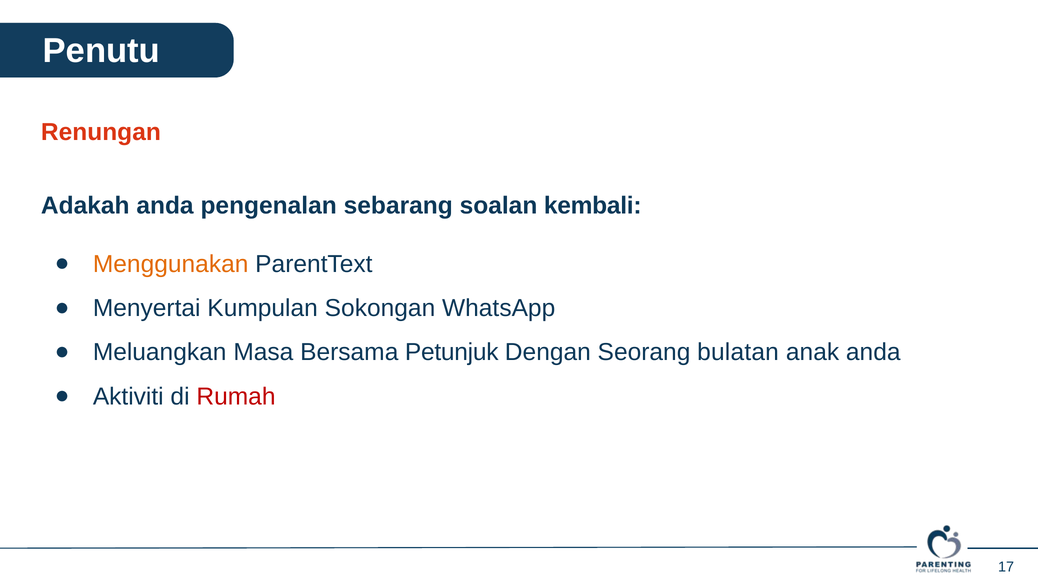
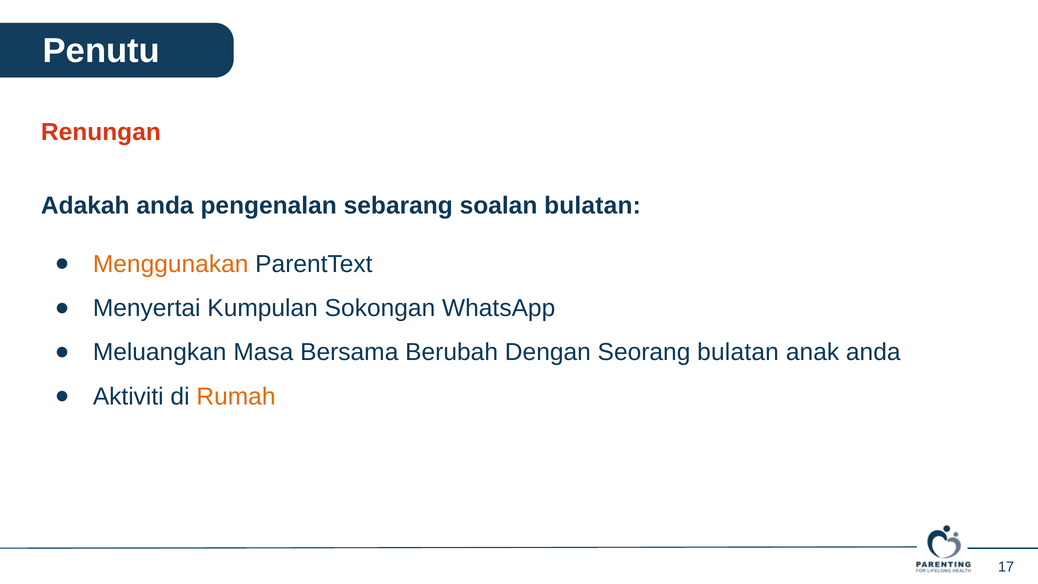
soalan kembali: kembali -> bulatan (593, 205)
Petunjuk: Petunjuk -> Berubah (452, 352)
Rumah colour: red -> orange (236, 396)
